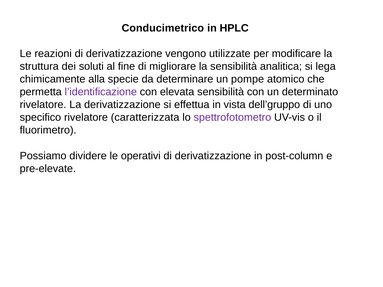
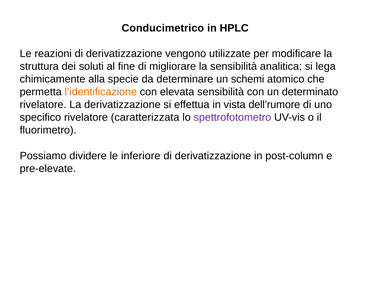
pompe: pompe -> schemi (248, 79)
l’identificazione colour: purple -> orange (101, 92)
dell’gruppo: dell’gruppo -> dell’rumore (274, 105)
operativi: operativi -> inferiore (141, 156)
